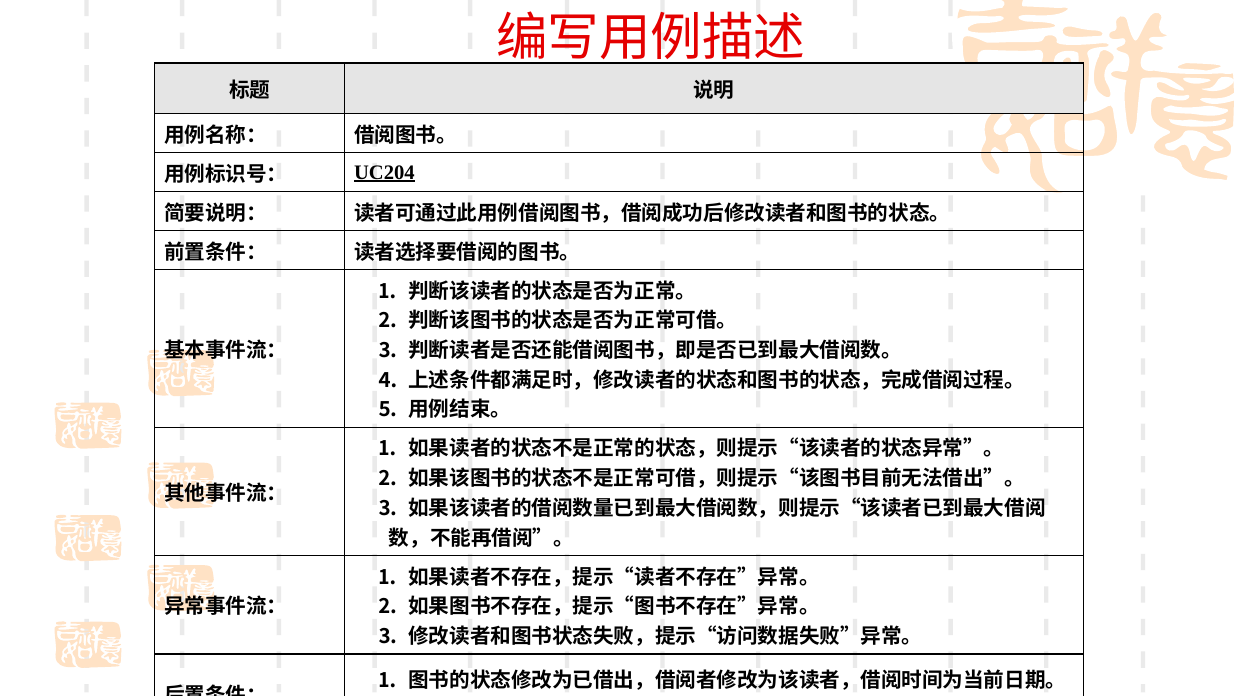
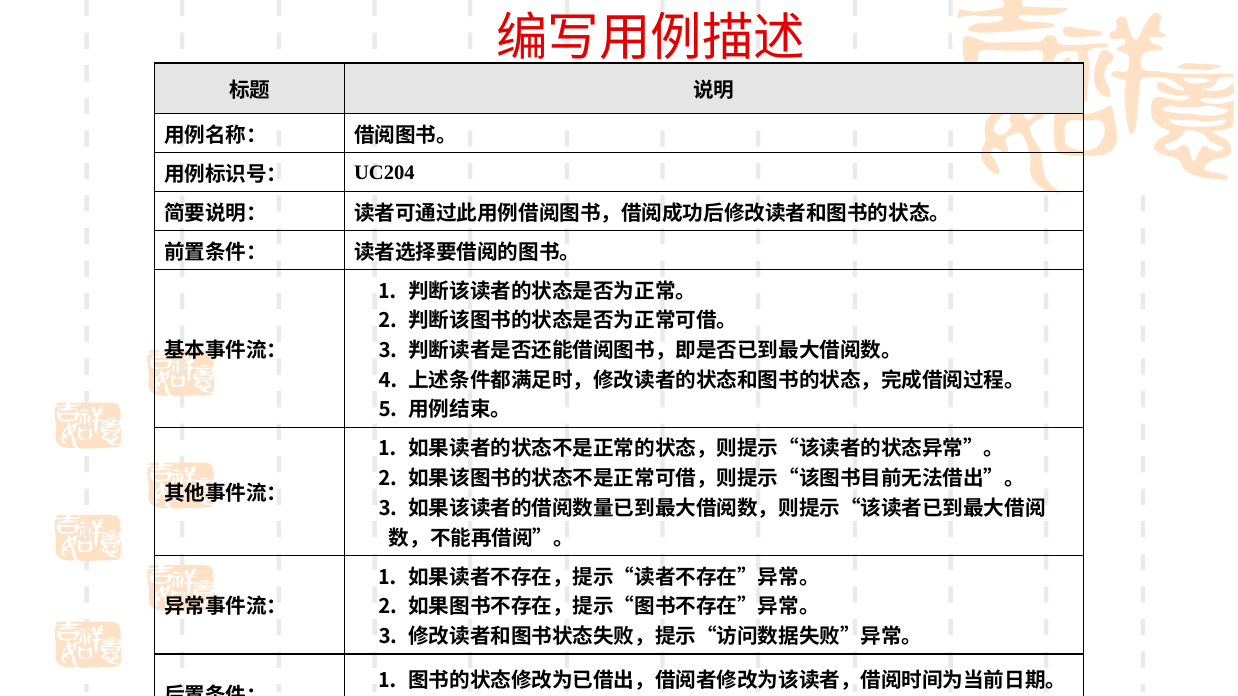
UC204 underline: present -> none (384, 172)
